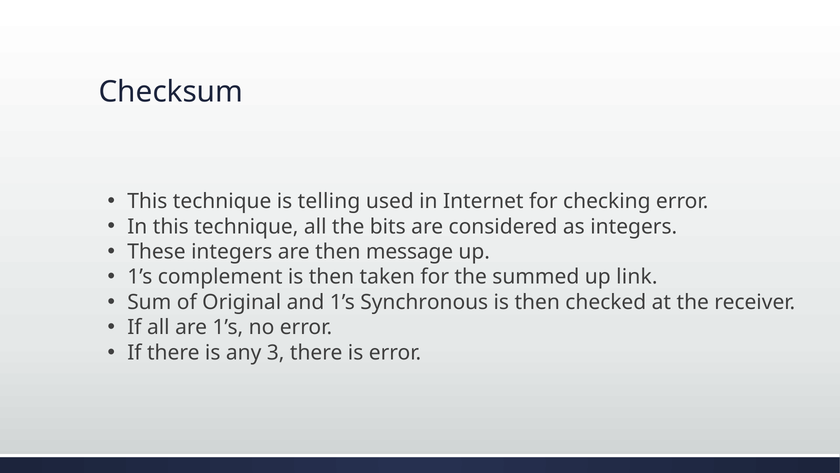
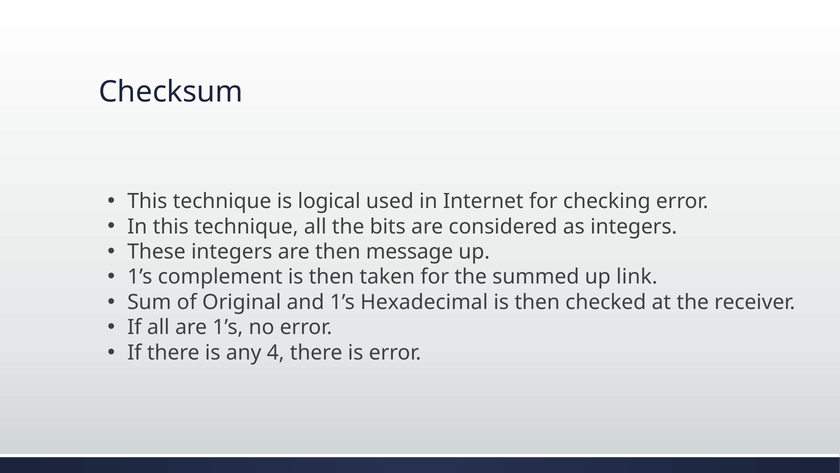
telling: telling -> logical (329, 201)
Synchronous: Synchronous -> Hexadecimal (424, 302)
3: 3 -> 4 (276, 352)
